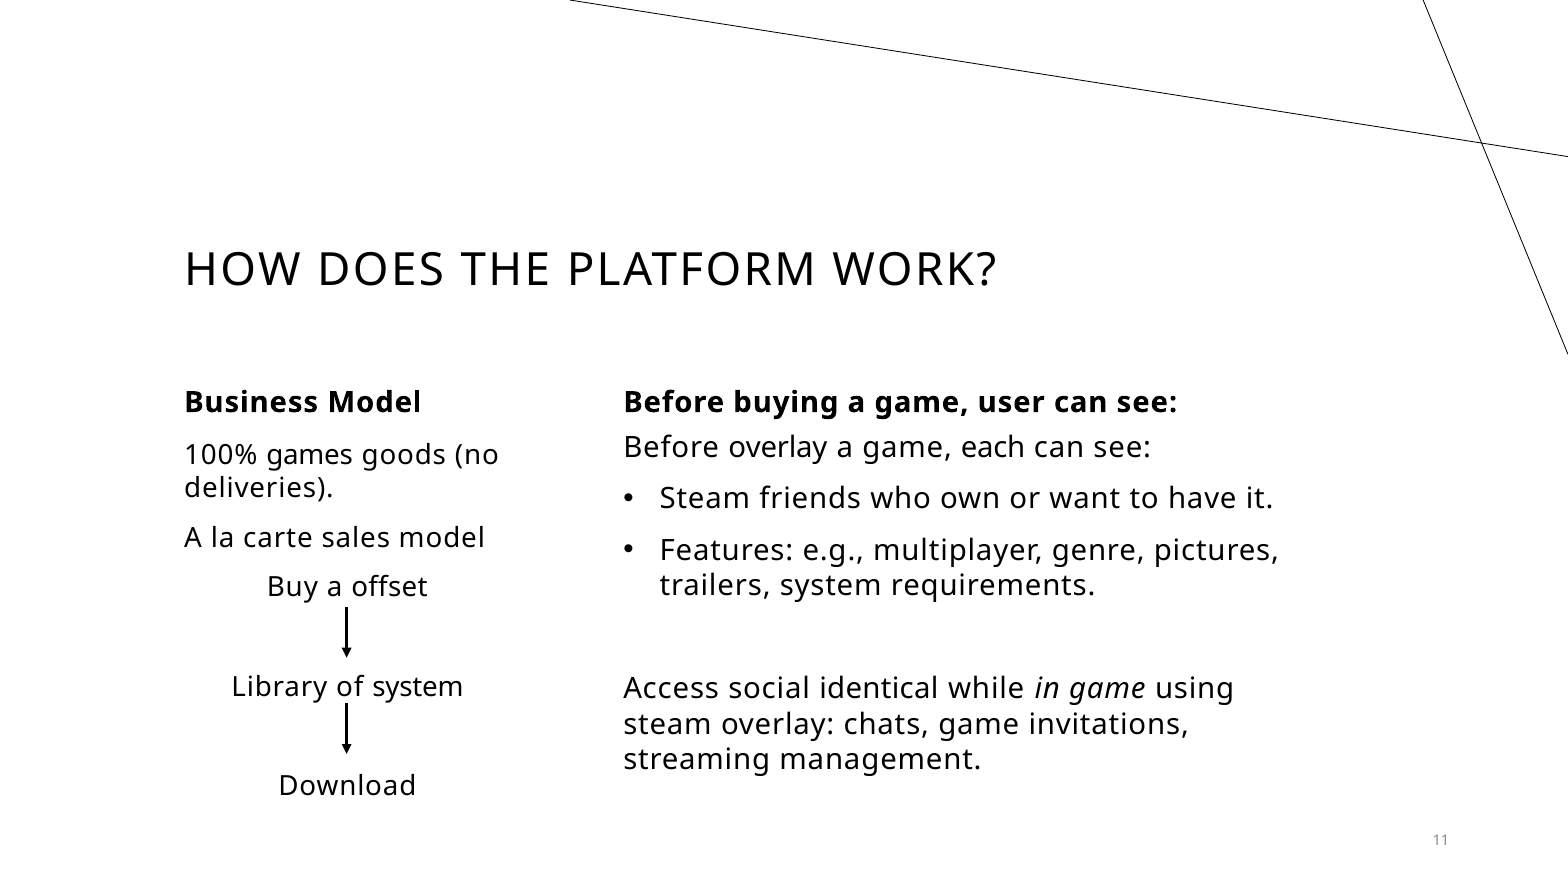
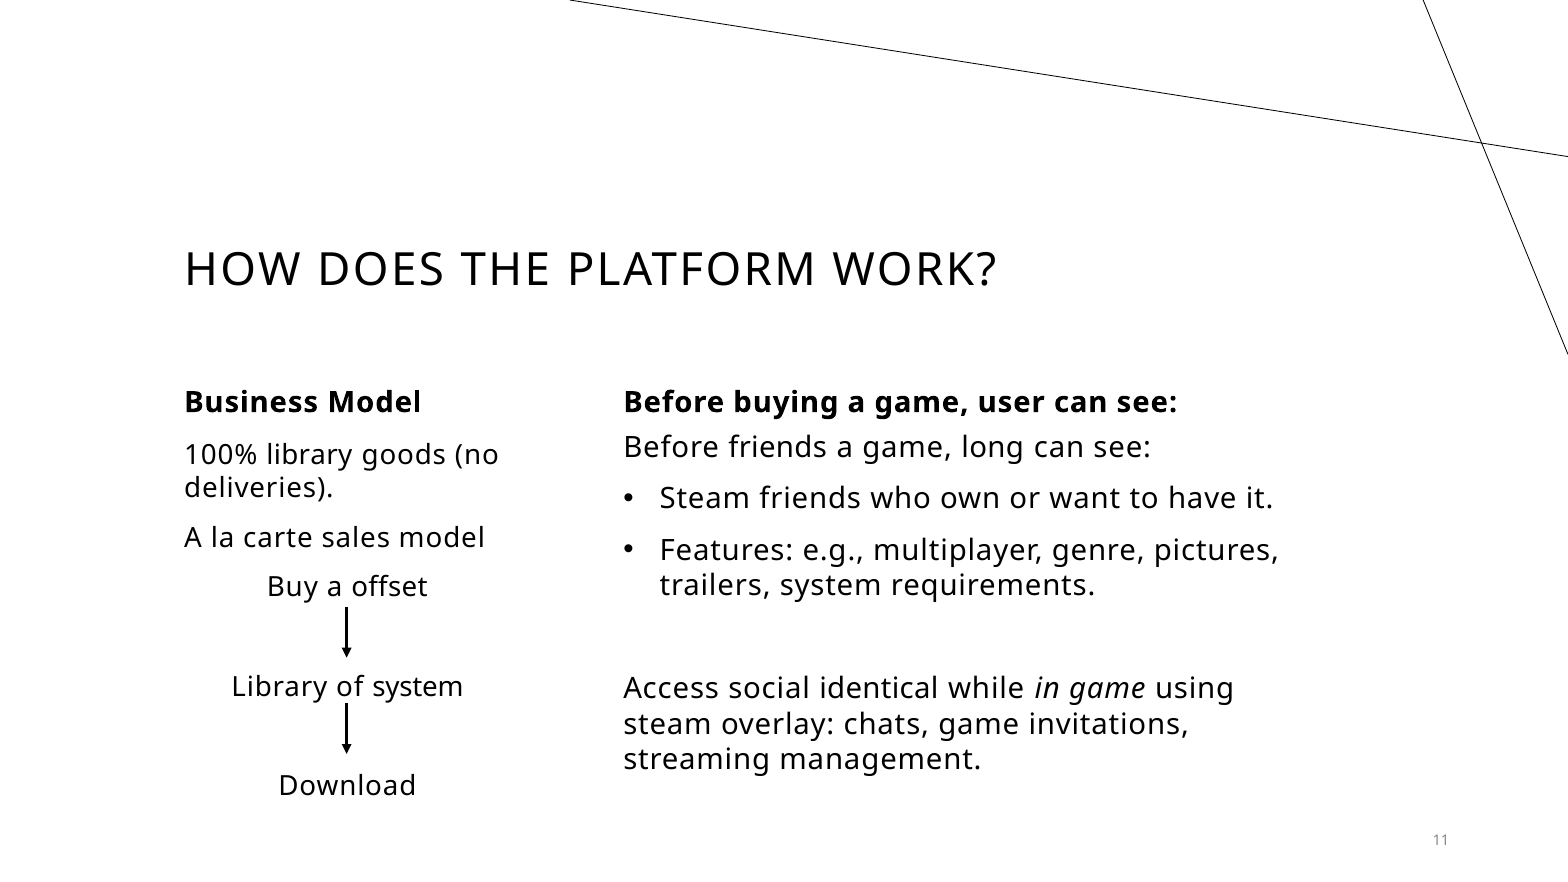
Before overlay: overlay -> friends (778, 447)
each: each -> long (993, 447)
100% games: games -> library (309, 455)
